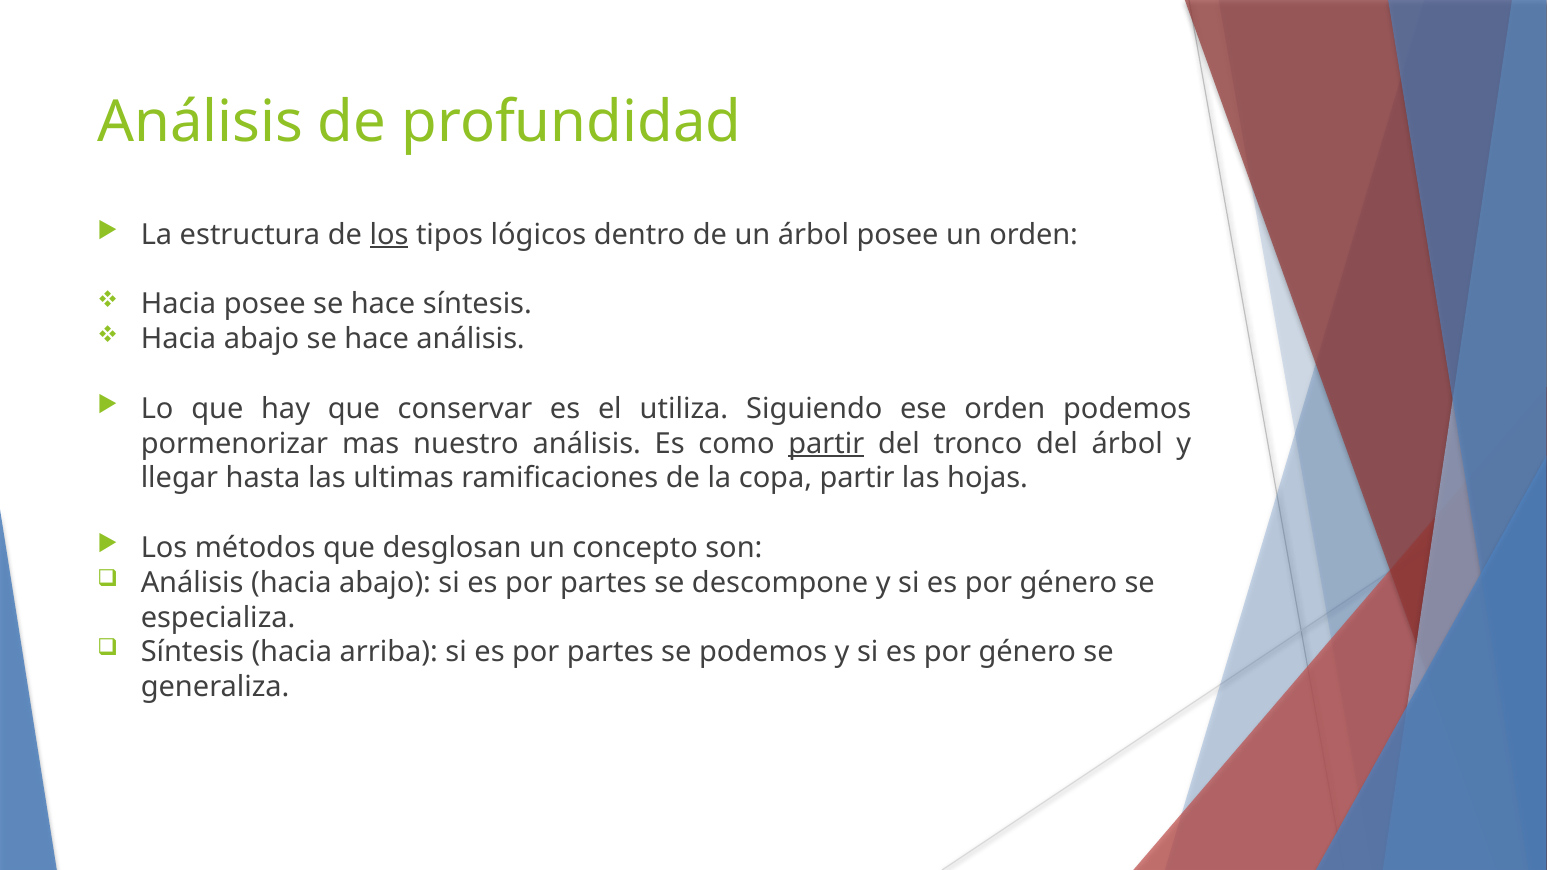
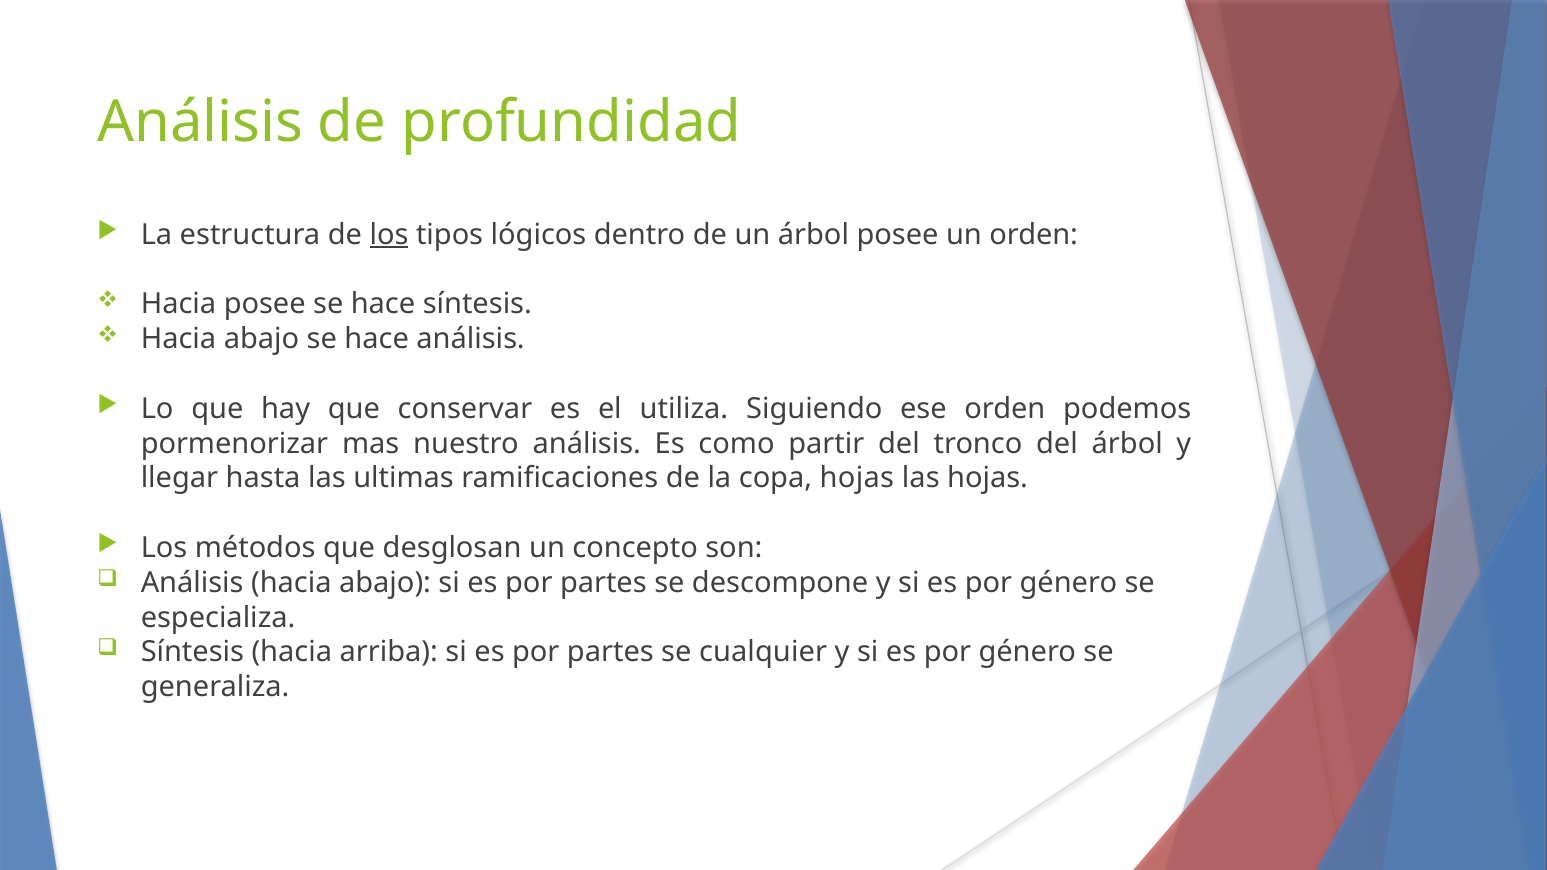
partir underline: present -> none (826, 444)
copa partir: partir -> hojas (857, 478)
se podemos: podemos -> cualquier (763, 652)
